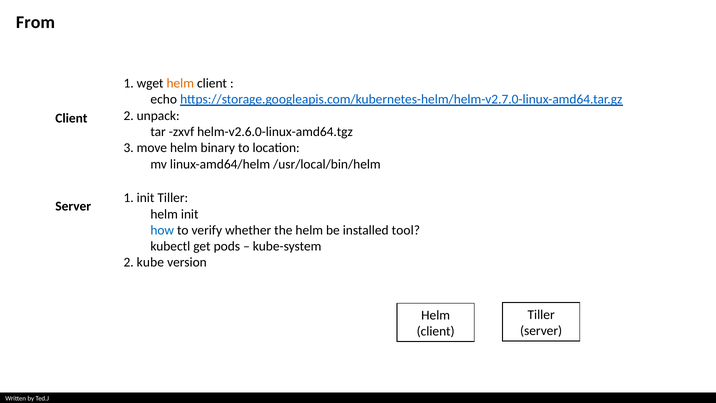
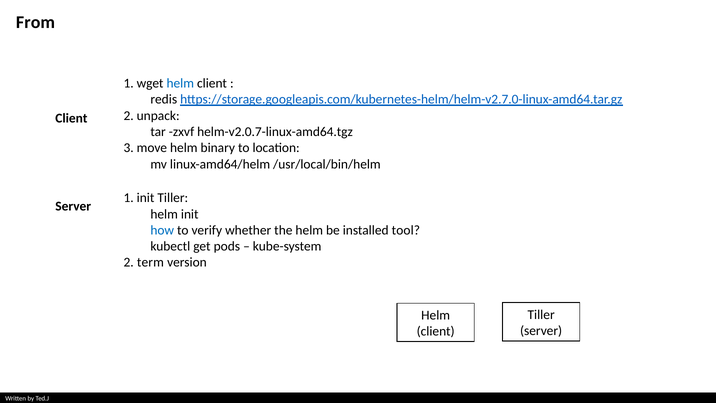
helm colour: orange -> blue (180, 83)
echo: echo -> redis (164, 99)
helm-v2.6.0-linux-amd64.tgz: helm-v2.6.0-linux-amd64.tgz -> helm-v2.0.7-linux-amd64.tgz (275, 132)
kube: kube -> term (150, 262)
